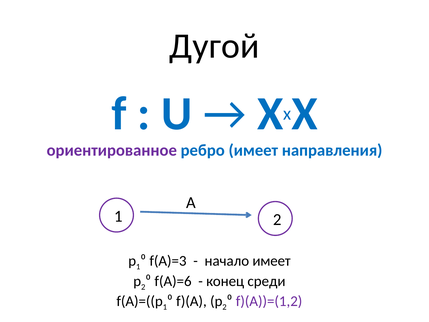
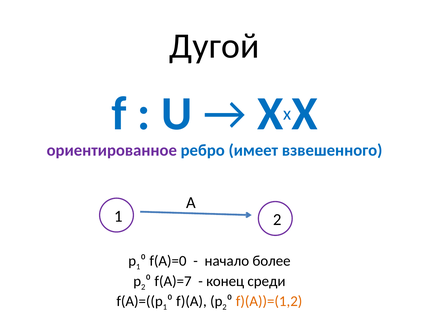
направления: направления -> взвешенного (332, 150)
f(A)=3: f(A)=3 -> f(A)=0 (168, 261)
начало имеет: имеет -> более (272, 261)
f(A)=6: f(A)=6 -> f(A)=7 (173, 281)
f)(A))=(1,2 colour: purple -> orange (269, 301)
